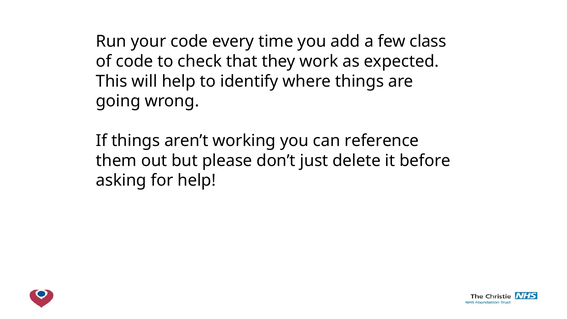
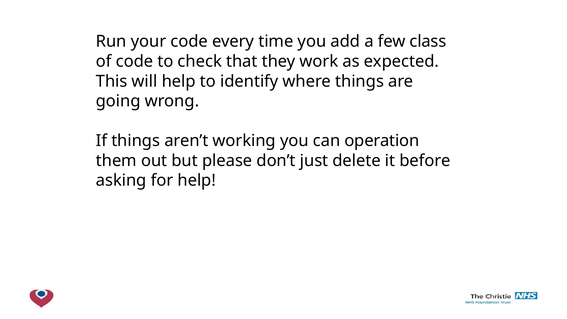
reference: reference -> operation (382, 141)
